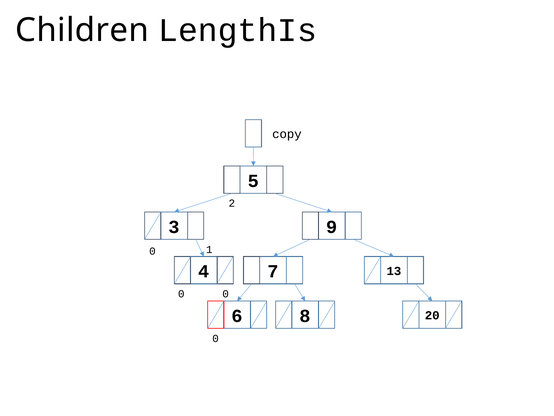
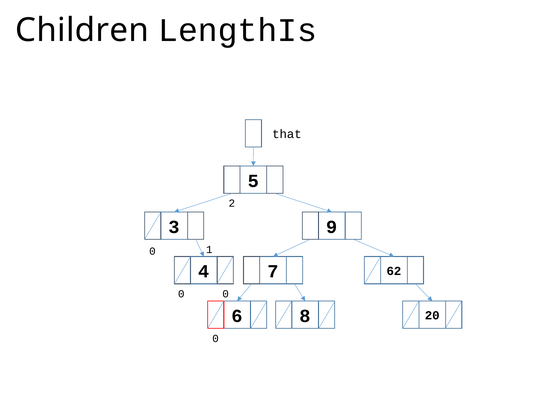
copy: copy -> that (287, 134)
13: 13 -> 62 (394, 271)
